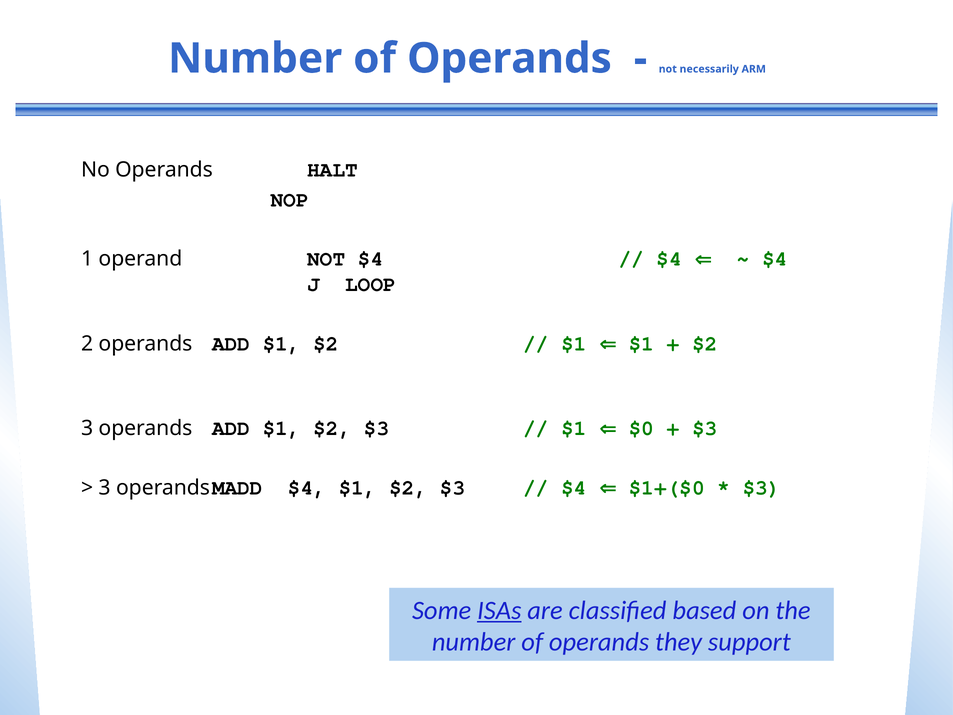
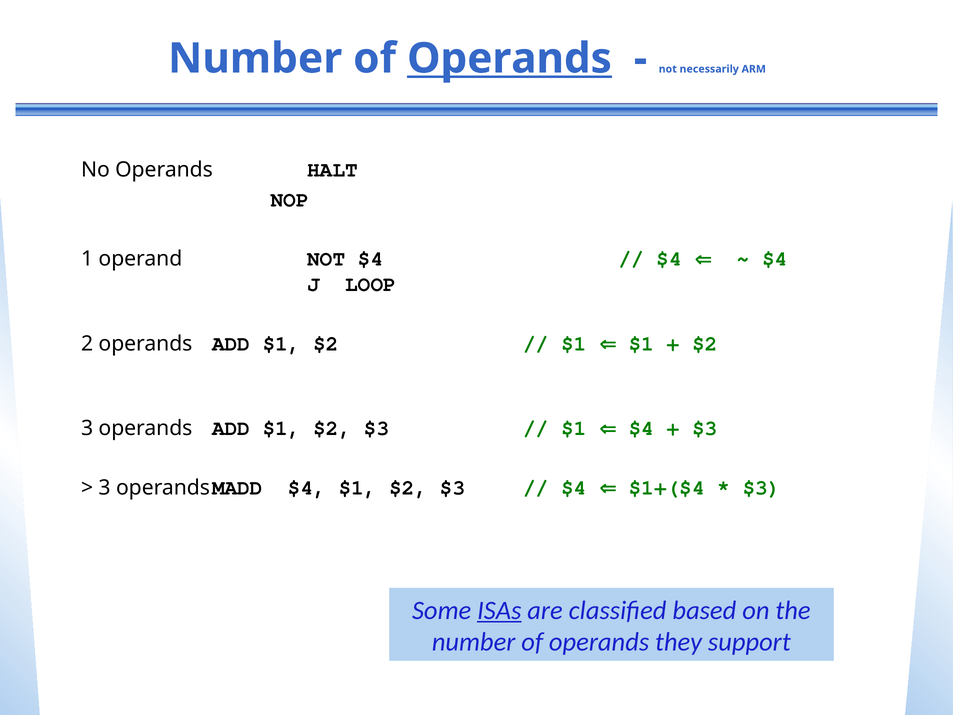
Operands underline: none -> present (509, 59)
$0: $0 -> $4 (641, 428)
$1+($0: $1+($0 -> $1+($4 (667, 487)
